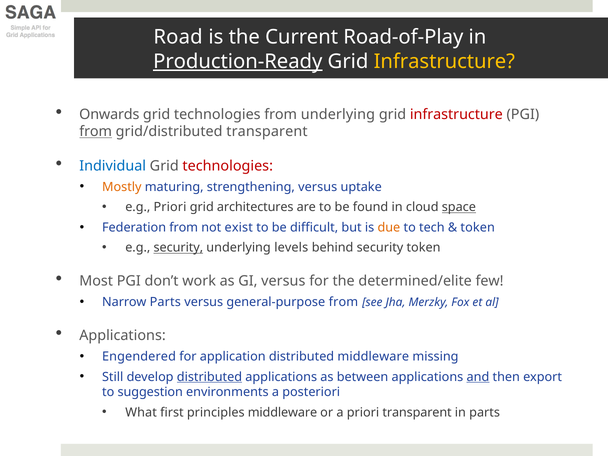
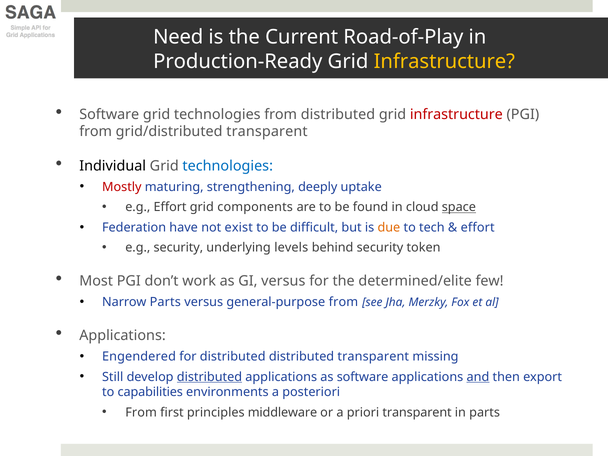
Road: Road -> Need (178, 37)
Production-Ready underline: present -> none (238, 62)
Onwards: Onwards -> Software (109, 114)
from underlying: underlying -> distributed (338, 114)
from underline: present -> none (96, 132)
Individual colour: blue -> black (113, 166)
technologies colour: red -> blue (228, 166)
Mostly colour: orange -> red (122, 187)
strengthening versus: versus -> deeply (318, 187)
e.g Priori: Priori -> Effort (170, 207)
architectures: architectures -> components (255, 207)
Federation from: from -> have (184, 227)
token: token -> effort (478, 227)
security underline: present -> none (178, 248)
for application: application -> distributed (233, 357)
distributed middleware: middleware -> transparent (373, 357)
as between: between -> software (363, 377)
suggestion: suggestion -> capabilities (150, 392)
What: What -> From (141, 412)
